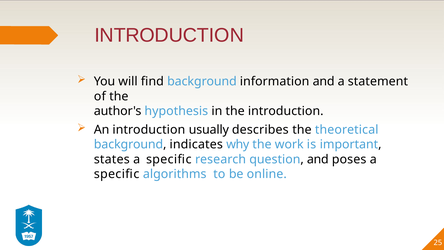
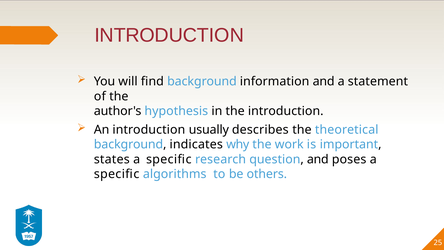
online: online -> others (267, 174)
